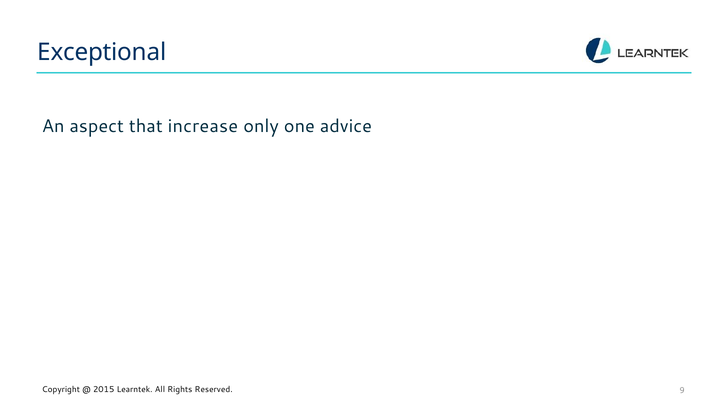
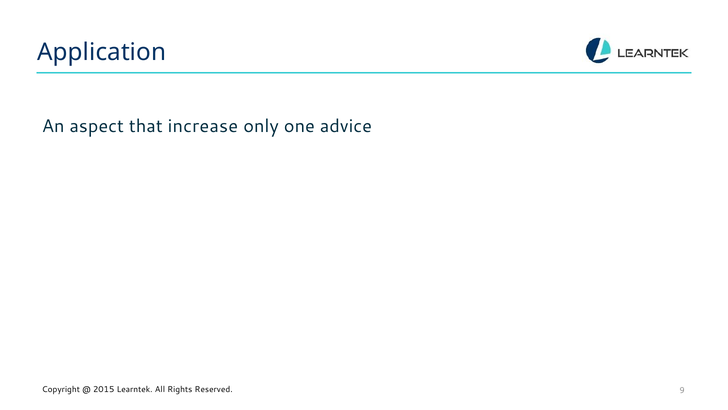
Exceptional: Exceptional -> Application (102, 52)
